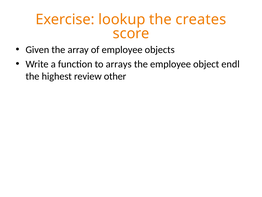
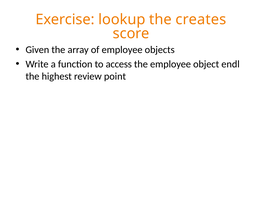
arrays: arrays -> access (119, 64)
other: other -> point (115, 76)
